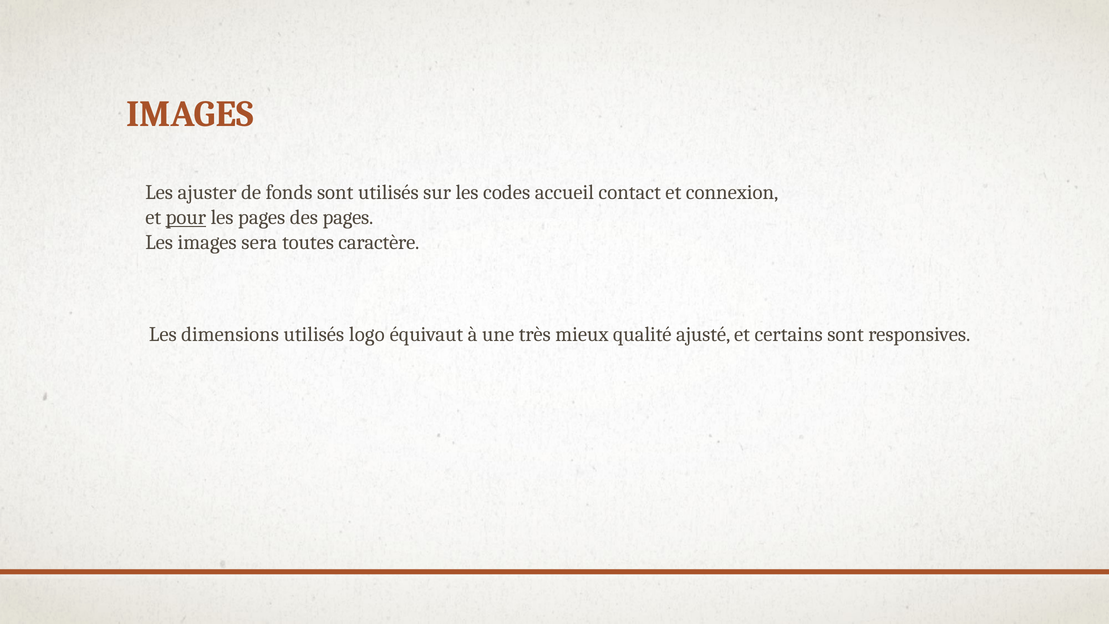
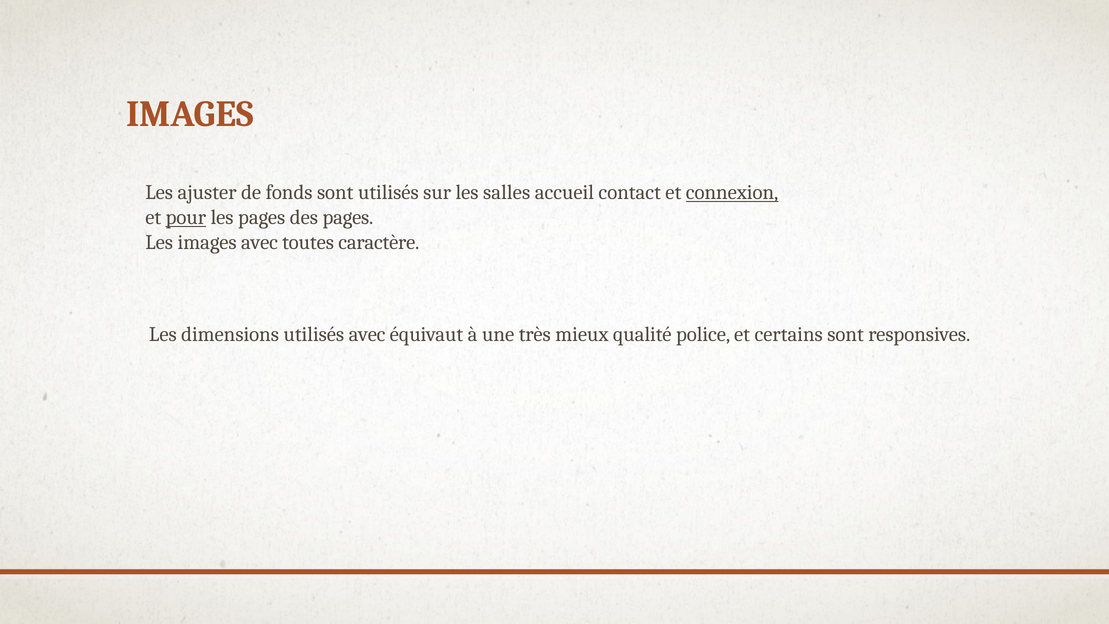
codes: codes -> salles (507, 193)
connexion underline: none -> present (732, 193)
images sera: sera -> avec (259, 242)
utilisés logo: logo -> avec (367, 334)
ajusté: ajusté -> police (703, 334)
